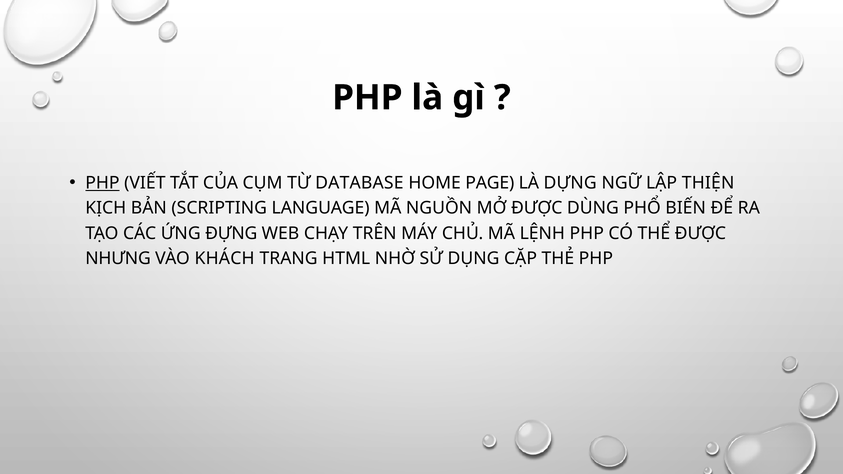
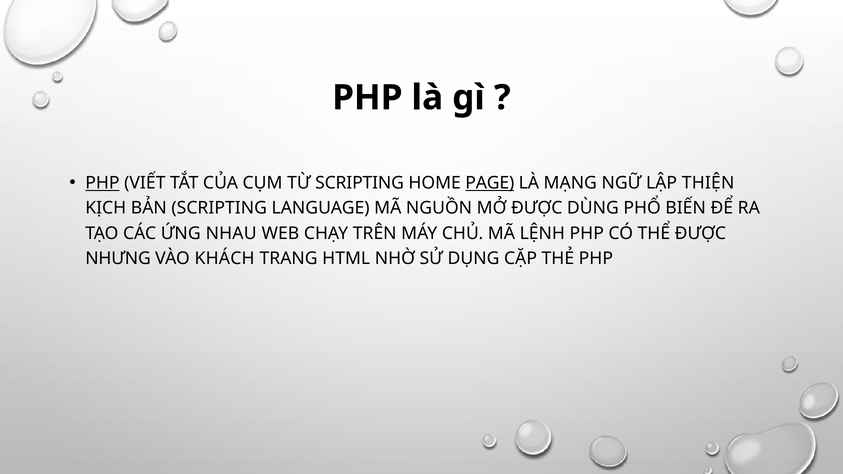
TỪ DATABASE: DATABASE -> SCRIPTING (360, 183)
PAGE underline: none -> present (490, 183)
DỰNG: DỰNG -> MẠNG (570, 183)
ĐỰNG: ĐỰNG -> NHAU (231, 233)
